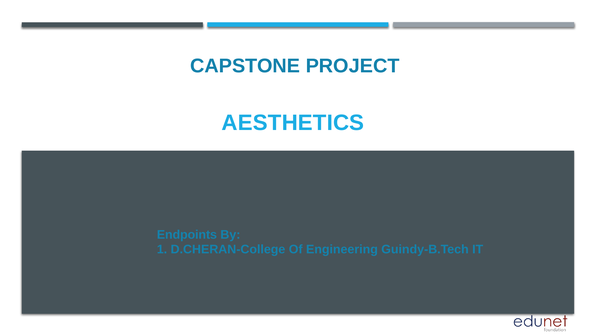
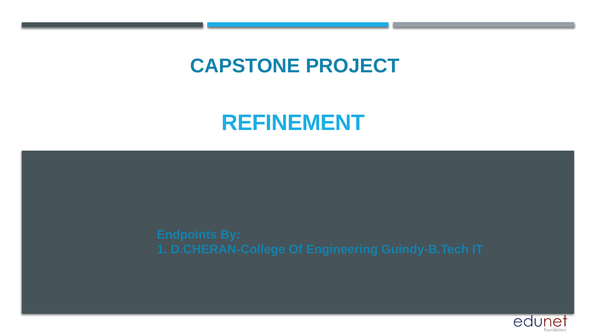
AESTHETICS: AESTHETICS -> REFINEMENT (293, 123)
